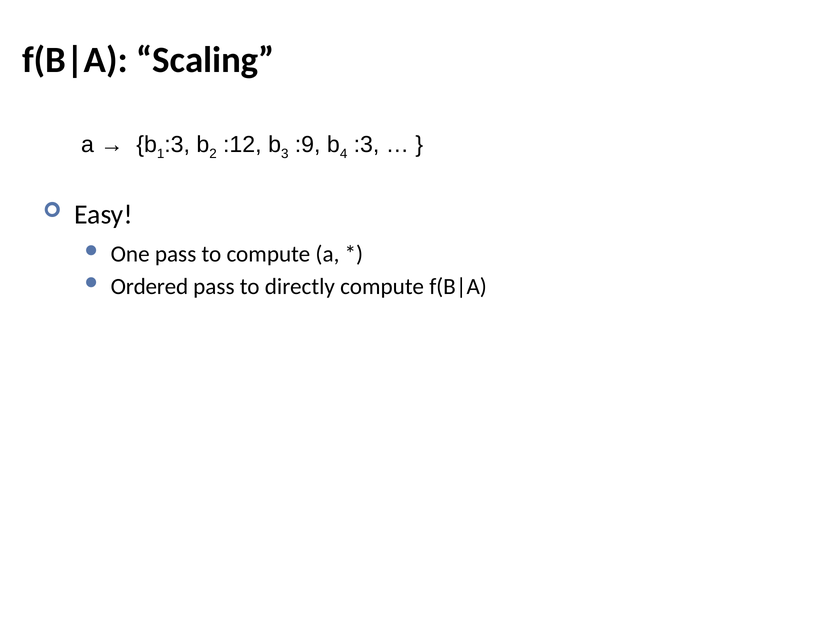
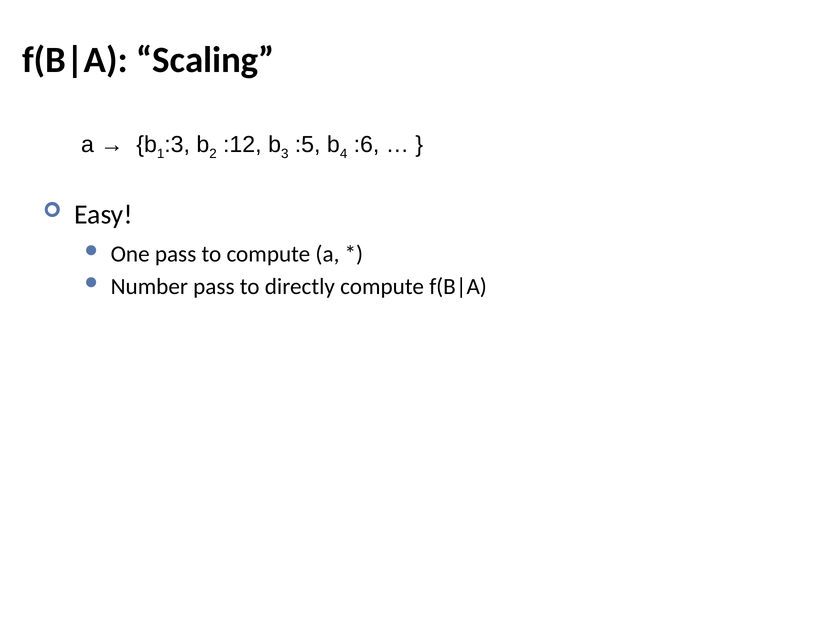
:9: :9 -> :5 (308, 145)
:3: :3 -> :6 (367, 145)
Ordered: Ordered -> Number (149, 286)
